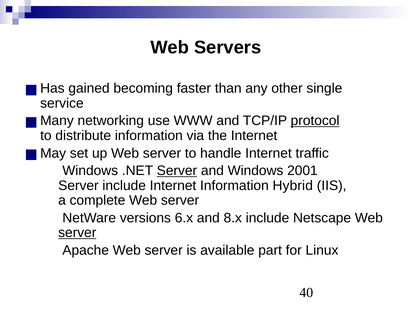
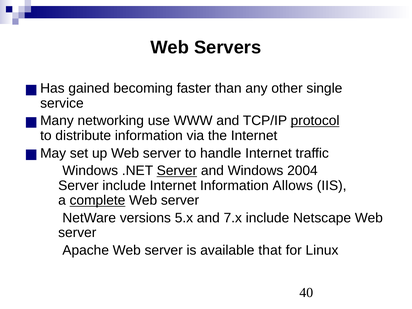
2001: 2001 -> 2004 (302, 171)
Hybrid: Hybrid -> Allows (293, 186)
complete underline: none -> present (97, 200)
6.x: 6.x -> 5.x (184, 218)
8.x: 8.x -> 7.x (233, 218)
server underline: present -> none (77, 233)
part: part -> that (270, 250)
